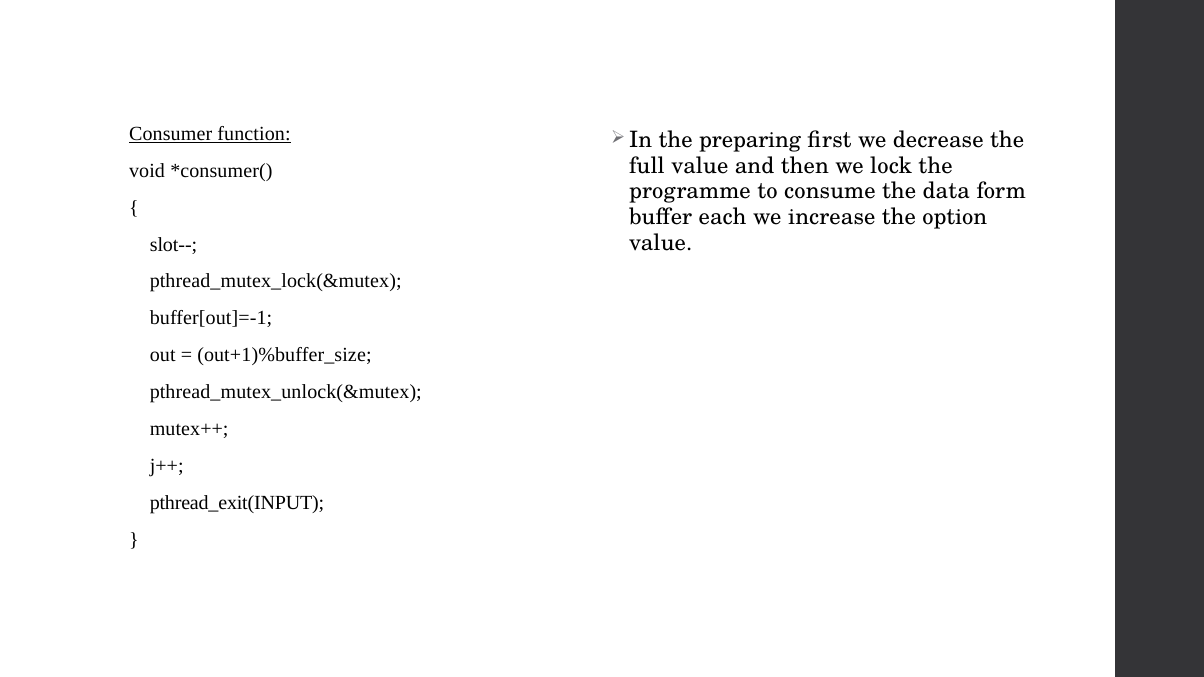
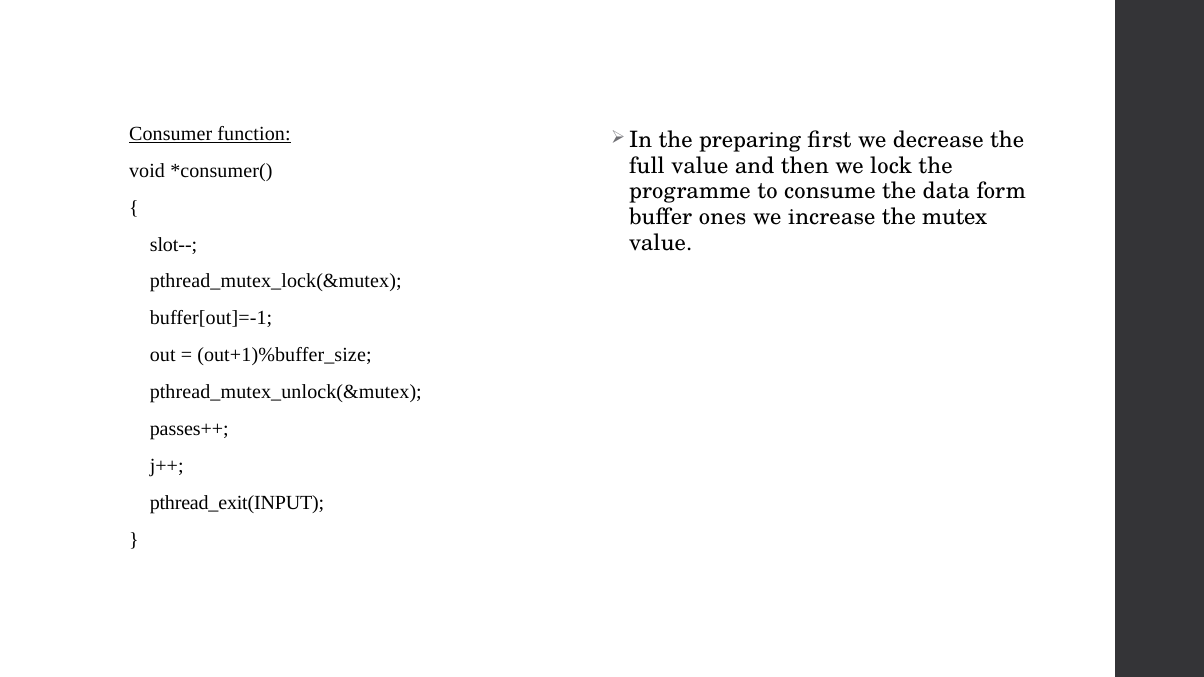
each: each -> ones (723, 217)
option: option -> mutex (955, 217)
mutex++: mutex++ -> passes++ (189, 429)
